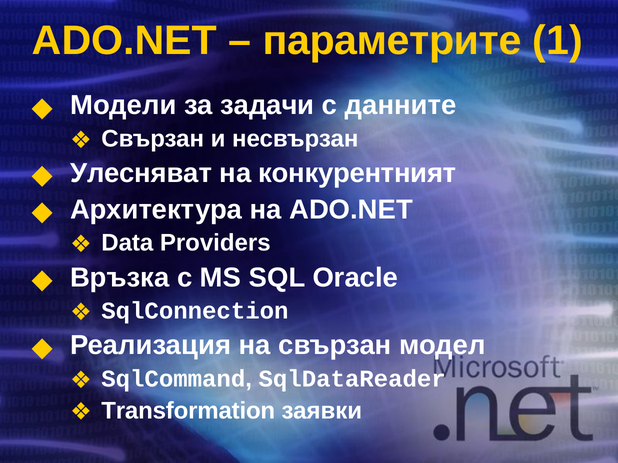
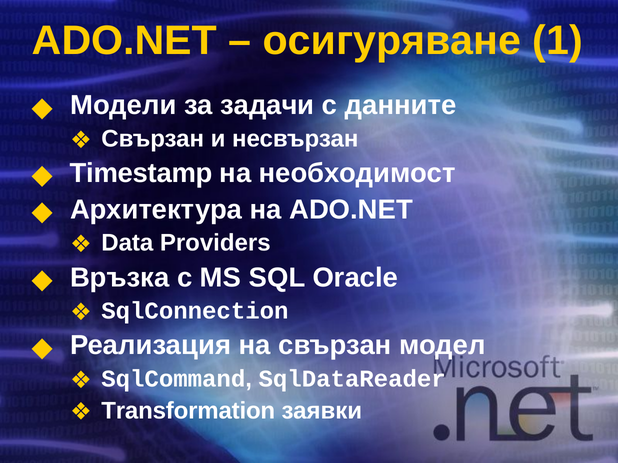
параметрите: параметрите -> осигуряване (392, 41)
Улесняват: Улесняват -> Timestamp (141, 173)
конкурентният: конкурентният -> необходимост (357, 173)
